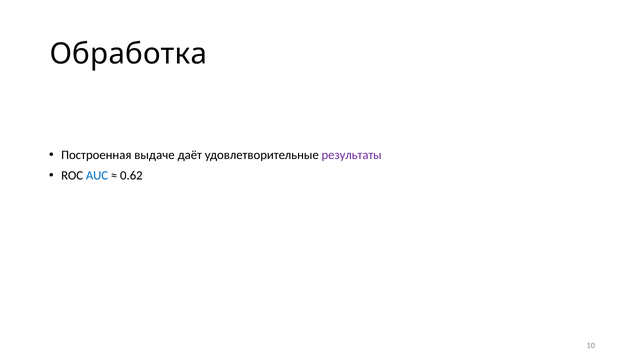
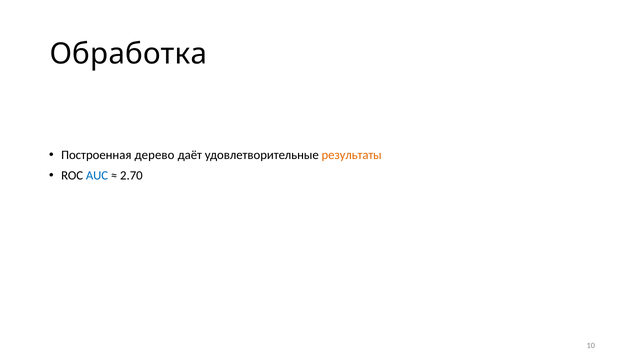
выдаче: выдаче -> дерево (154, 155)
результаты colour: purple -> orange (352, 155)
0.62: 0.62 -> 2.70 (131, 175)
